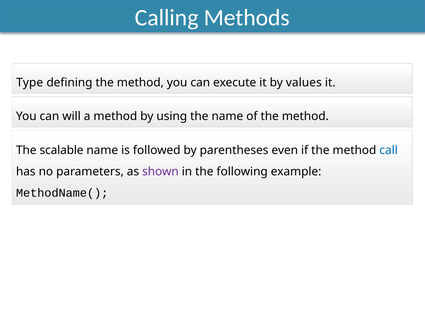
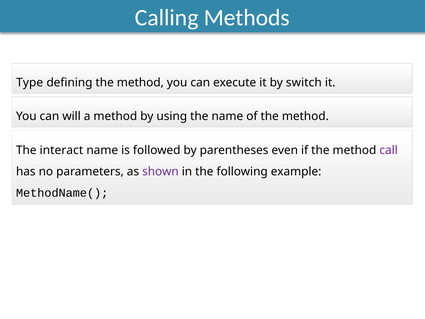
values: values -> switch (304, 83)
scalable: scalable -> interact (61, 150)
call colour: blue -> purple (389, 150)
